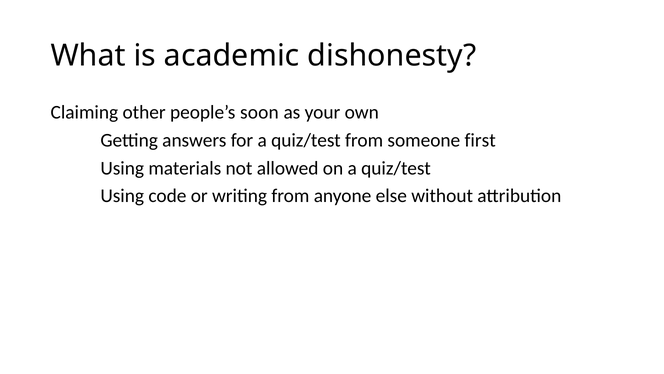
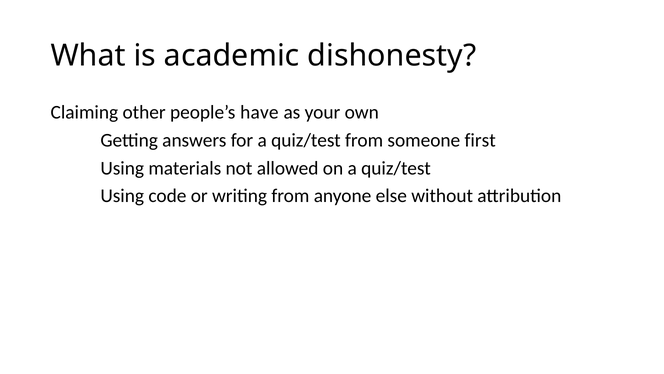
soon: soon -> have (259, 112)
